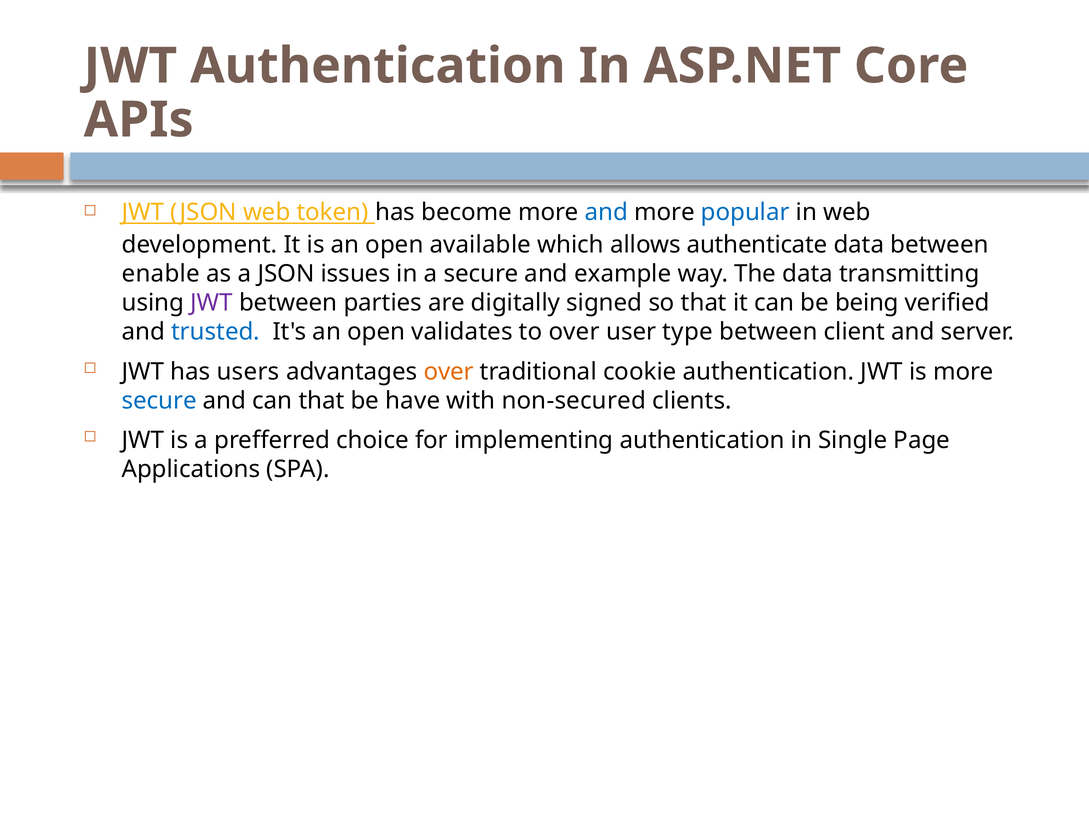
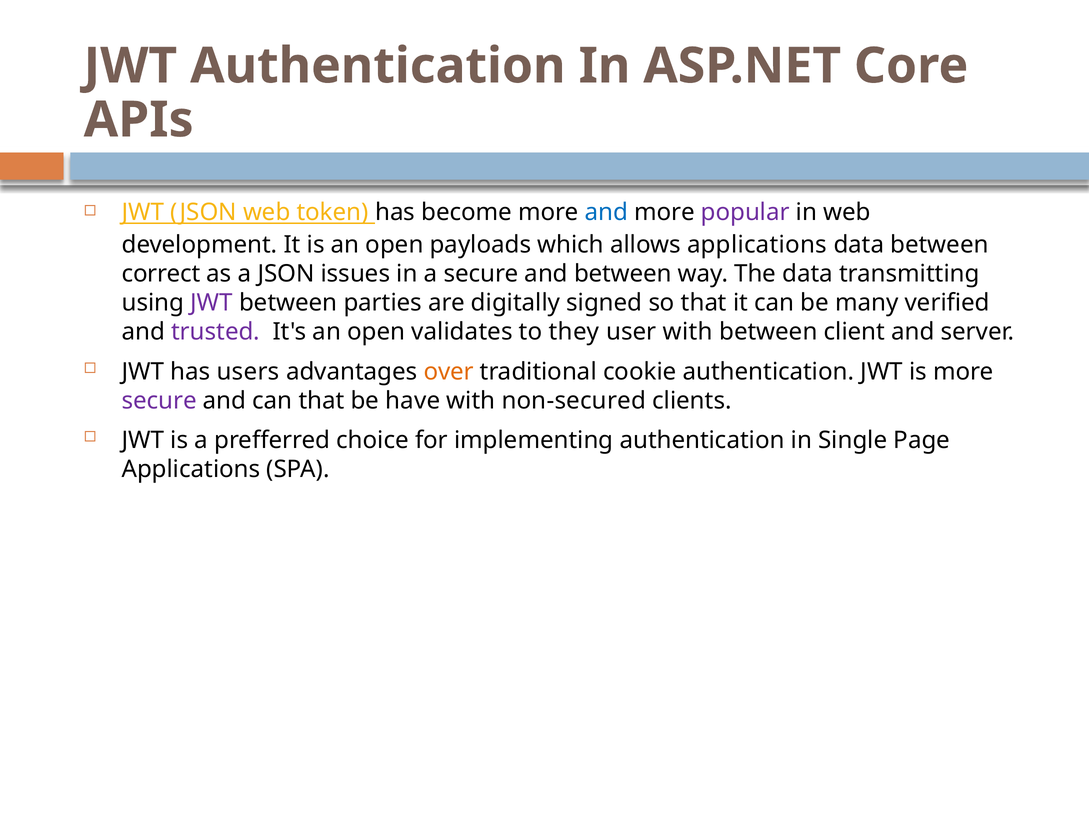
popular colour: blue -> purple (745, 212)
available: available -> payloads (480, 245)
allows authenticate: authenticate -> applications (757, 245)
enable: enable -> correct (161, 274)
and example: example -> between (623, 274)
being: being -> many (867, 303)
trusted colour: blue -> purple (216, 332)
to over: over -> they (574, 332)
user type: type -> with (688, 332)
secure colour: blue -> purple (159, 400)
